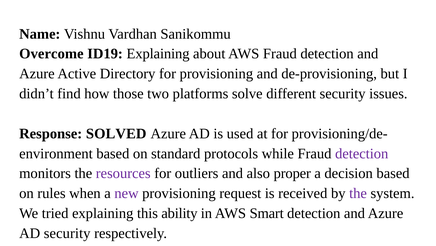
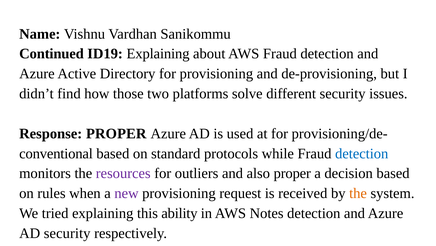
Overcome: Overcome -> Continued (52, 54)
Response SOLVED: SOLVED -> PROPER (116, 133)
environment: environment -> conventional (56, 153)
detection colour: purple -> blue (362, 153)
the colour: purple -> orange (358, 193)
Smart: Smart -> Notes (267, 213)
